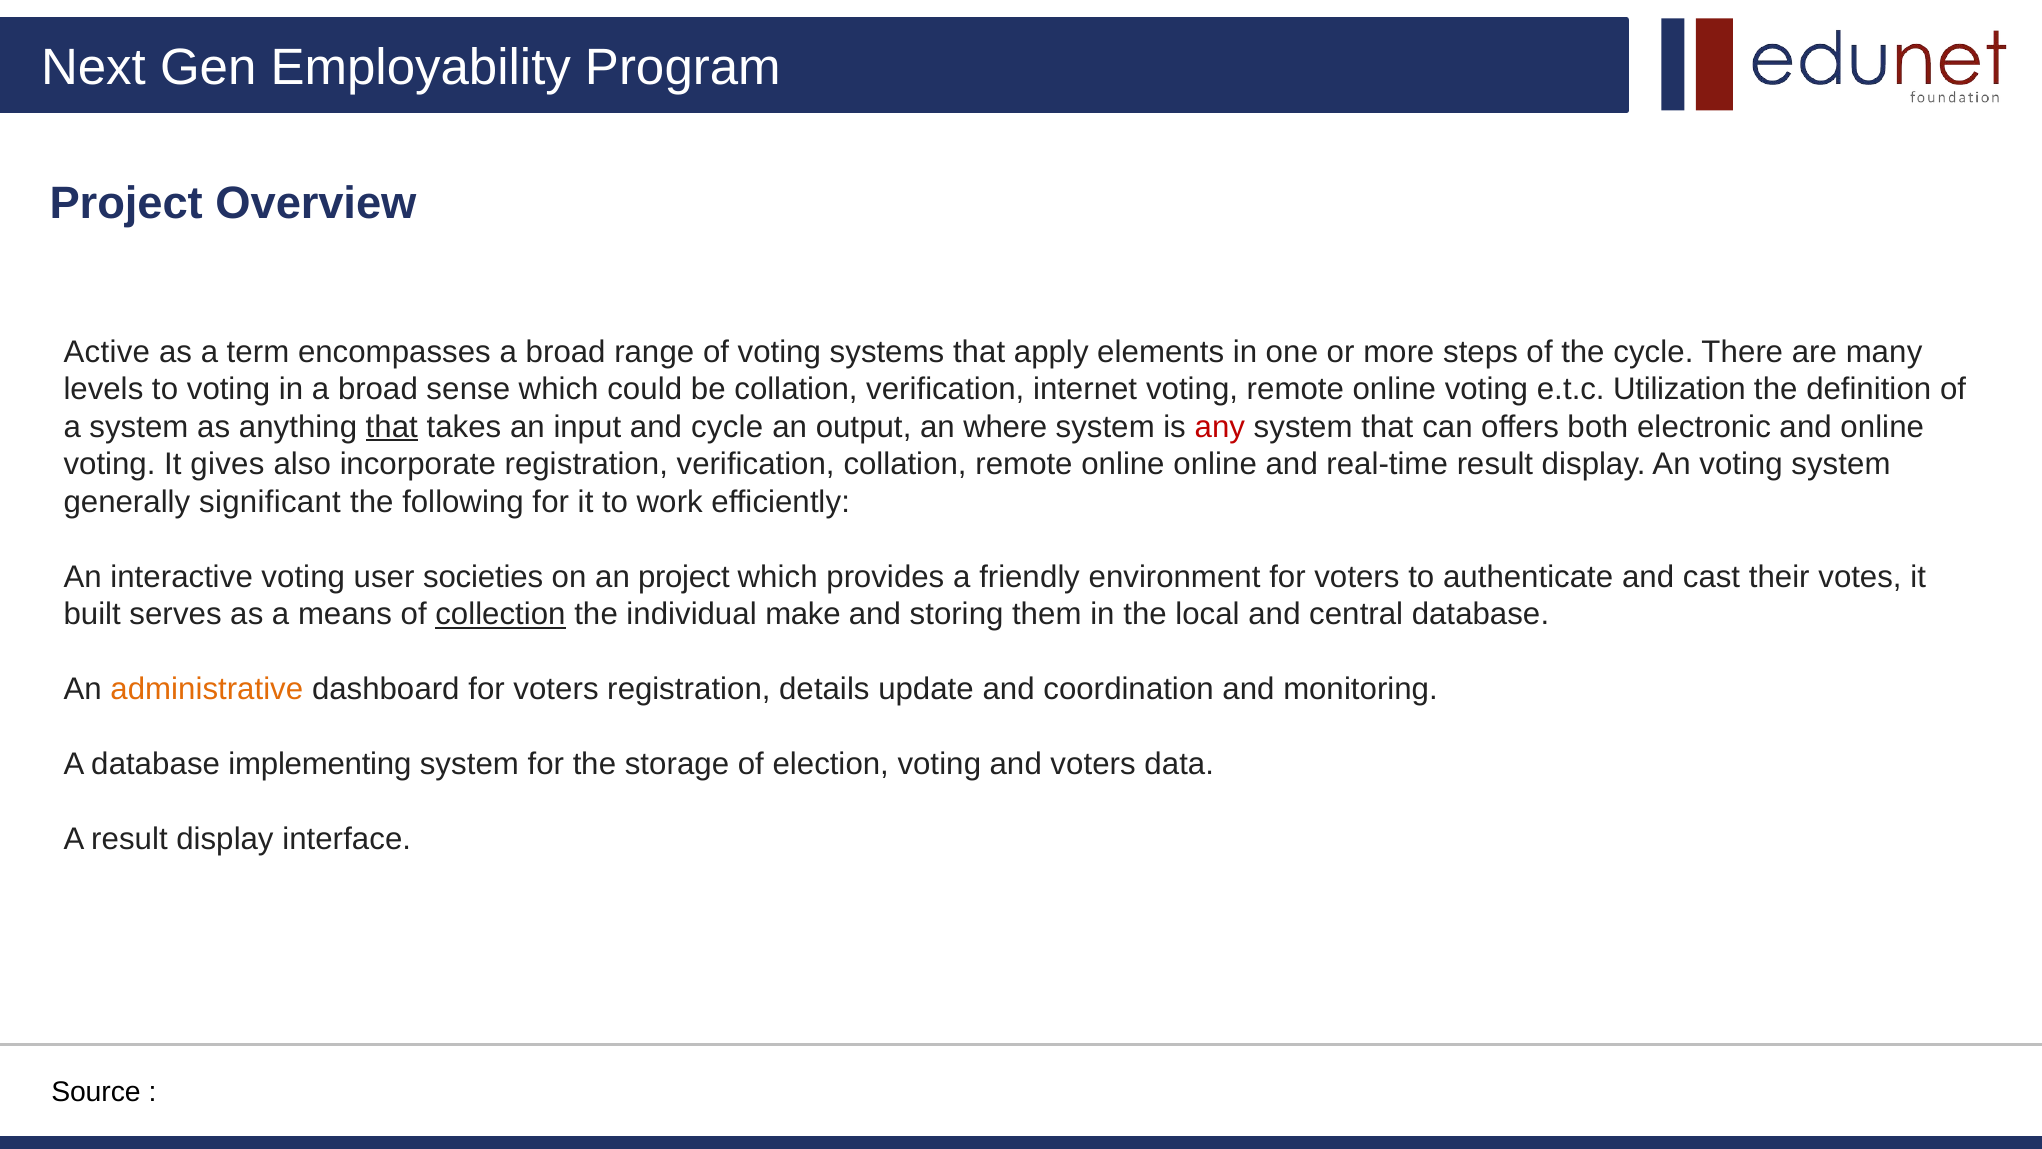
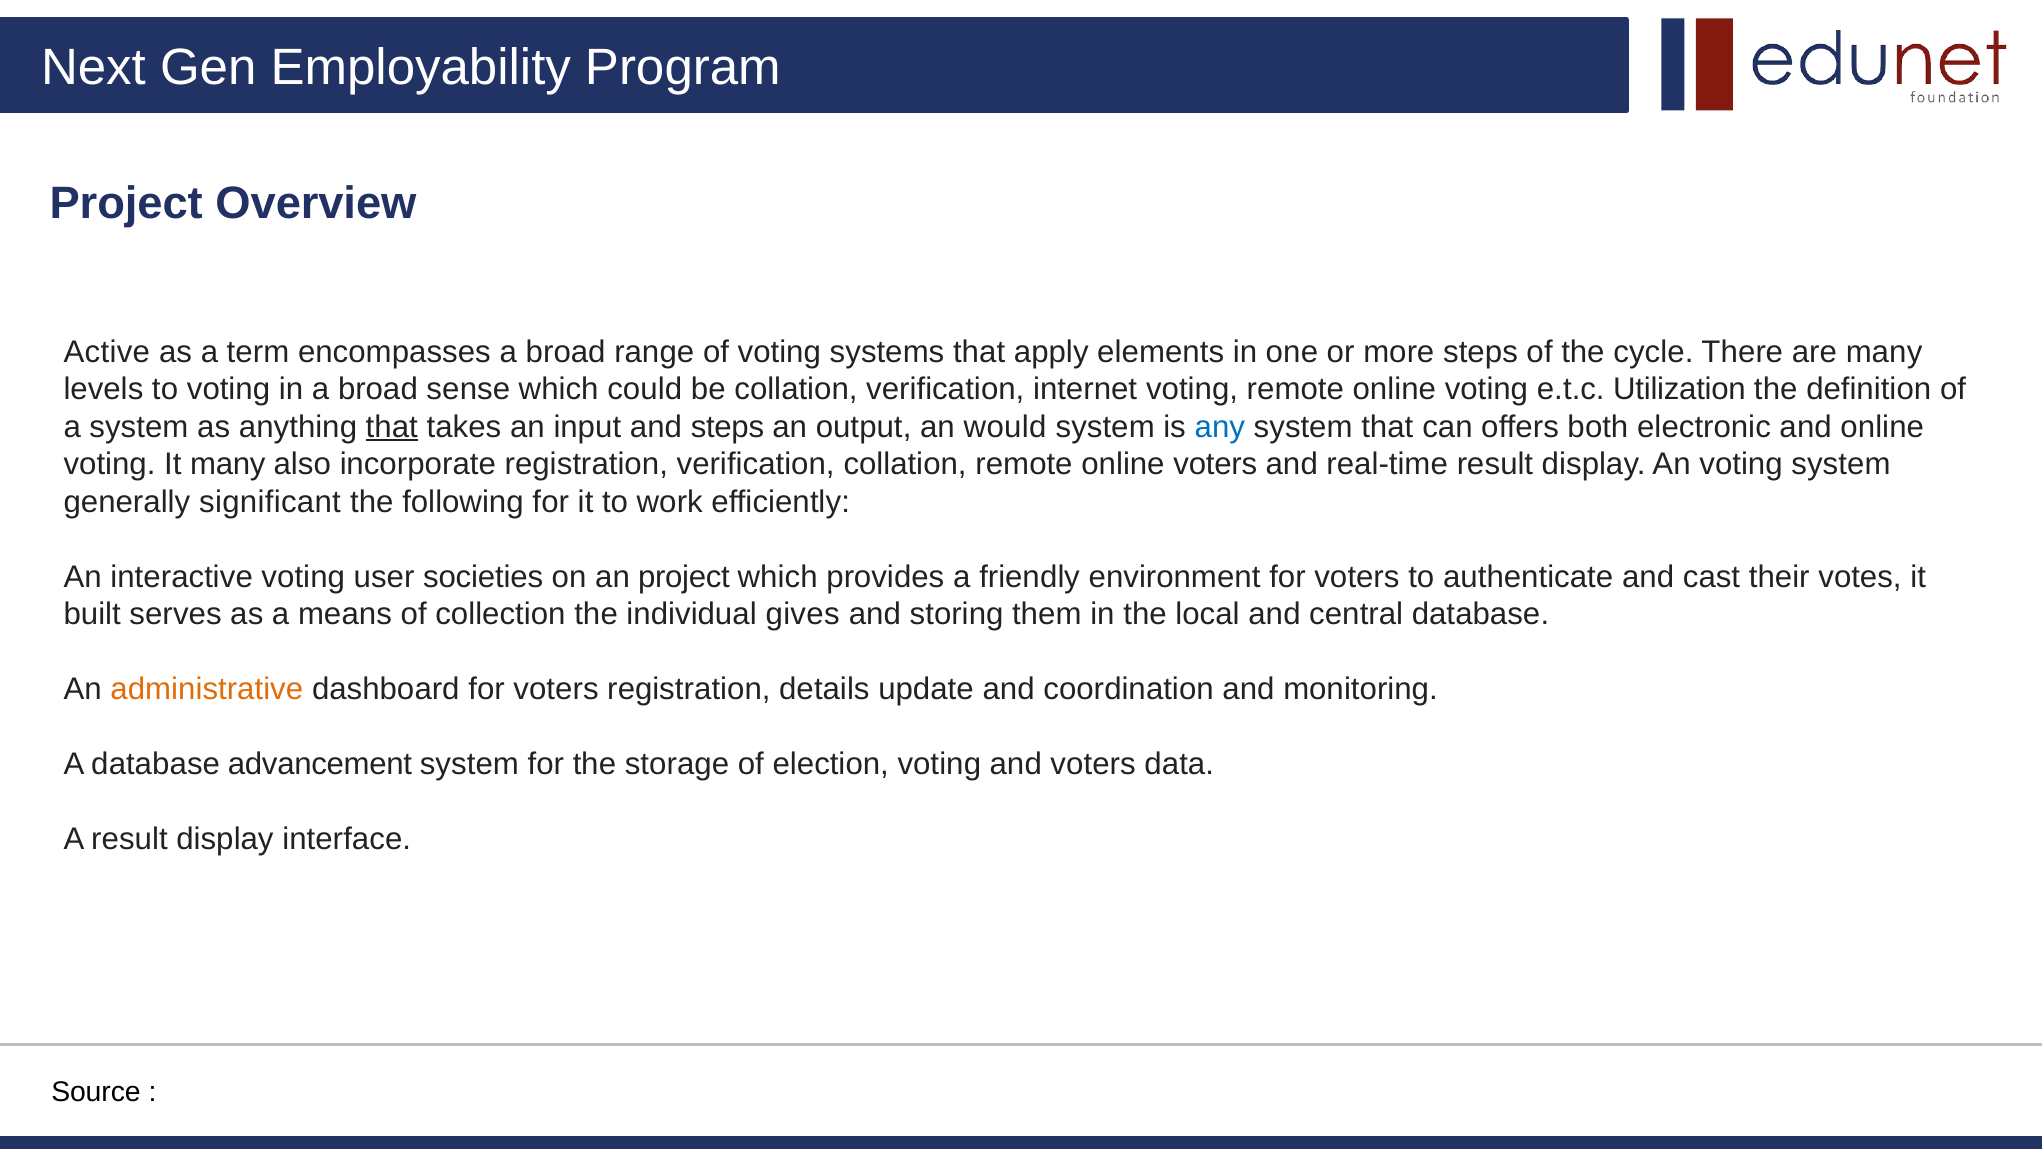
and cycle: cycle -> steps (727, 427)
where: where -> would (1005, 427)
any colour: red -> blue (1220, 427)
It gives: gives -> many (228, 464)
online online: online -> voters (1215, 464)
collection underline: present -> none (500, 614)
make: make -> gives (803, 614)
implementing: implementing -> advancement (320, 764)
